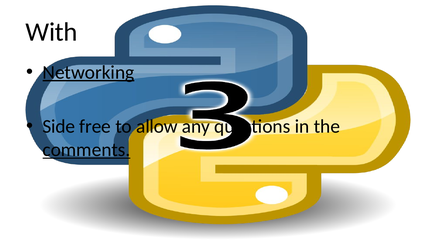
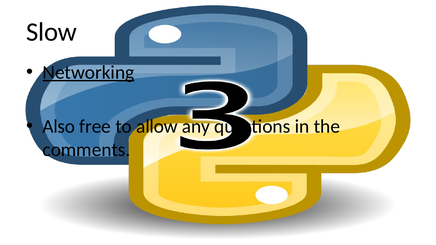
With: With -> Slow (52, 32)
Side: Side -> Also (59, 127)
comments underline: present -> none (86, 150)
